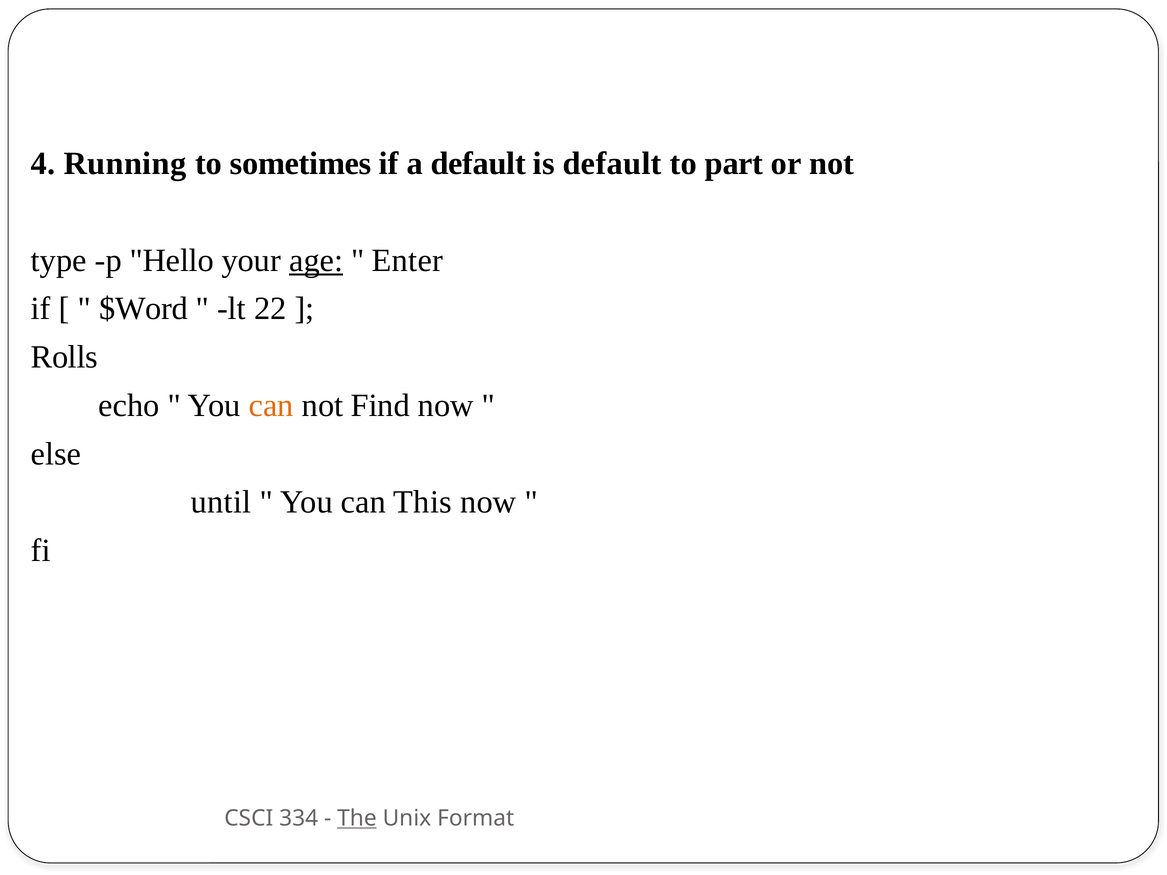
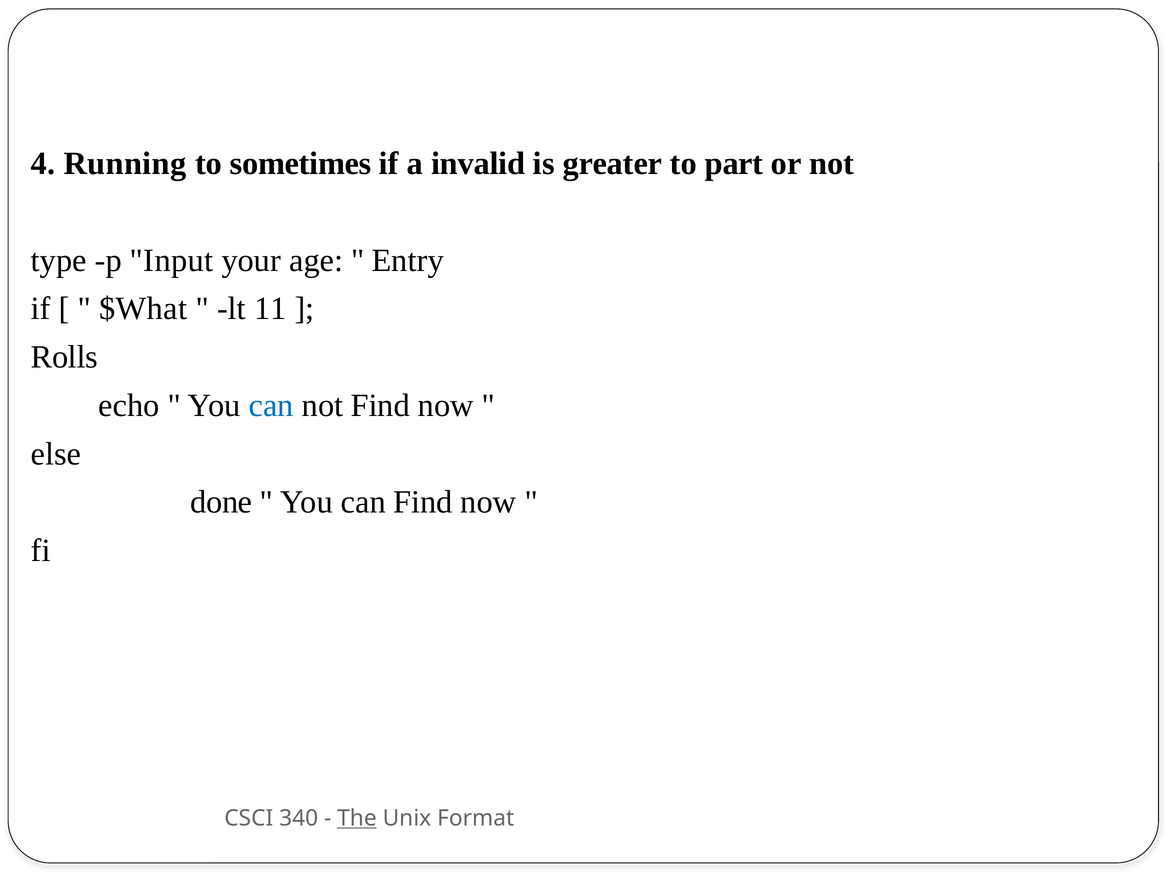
a default: default -> invalid (478, 164)
is default: default -> greater (612, 164)
Hello: Hello -> Input (172, 260)
age underline: present -> none (316, 260)
Enter: Enter -> Entry (408, 260)
$Word: $Word -> $What (143, 309)
22: 22 -> 11 (270, 309)
can colour: orange -> blue (271, 406)
until: until -> done (221, 502)
can This: This -> Find (423, 502)
334: 334 -> 340 (299, 818)
